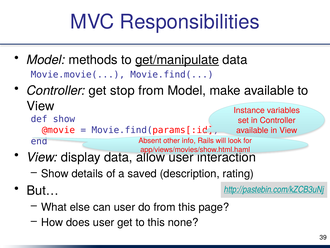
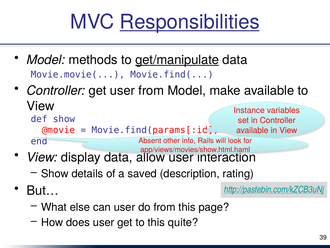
Responsibilities underline: none -> present (190, 22)
get stop: stop -> user (122, 91)
none: none -> quite (183, 222)
